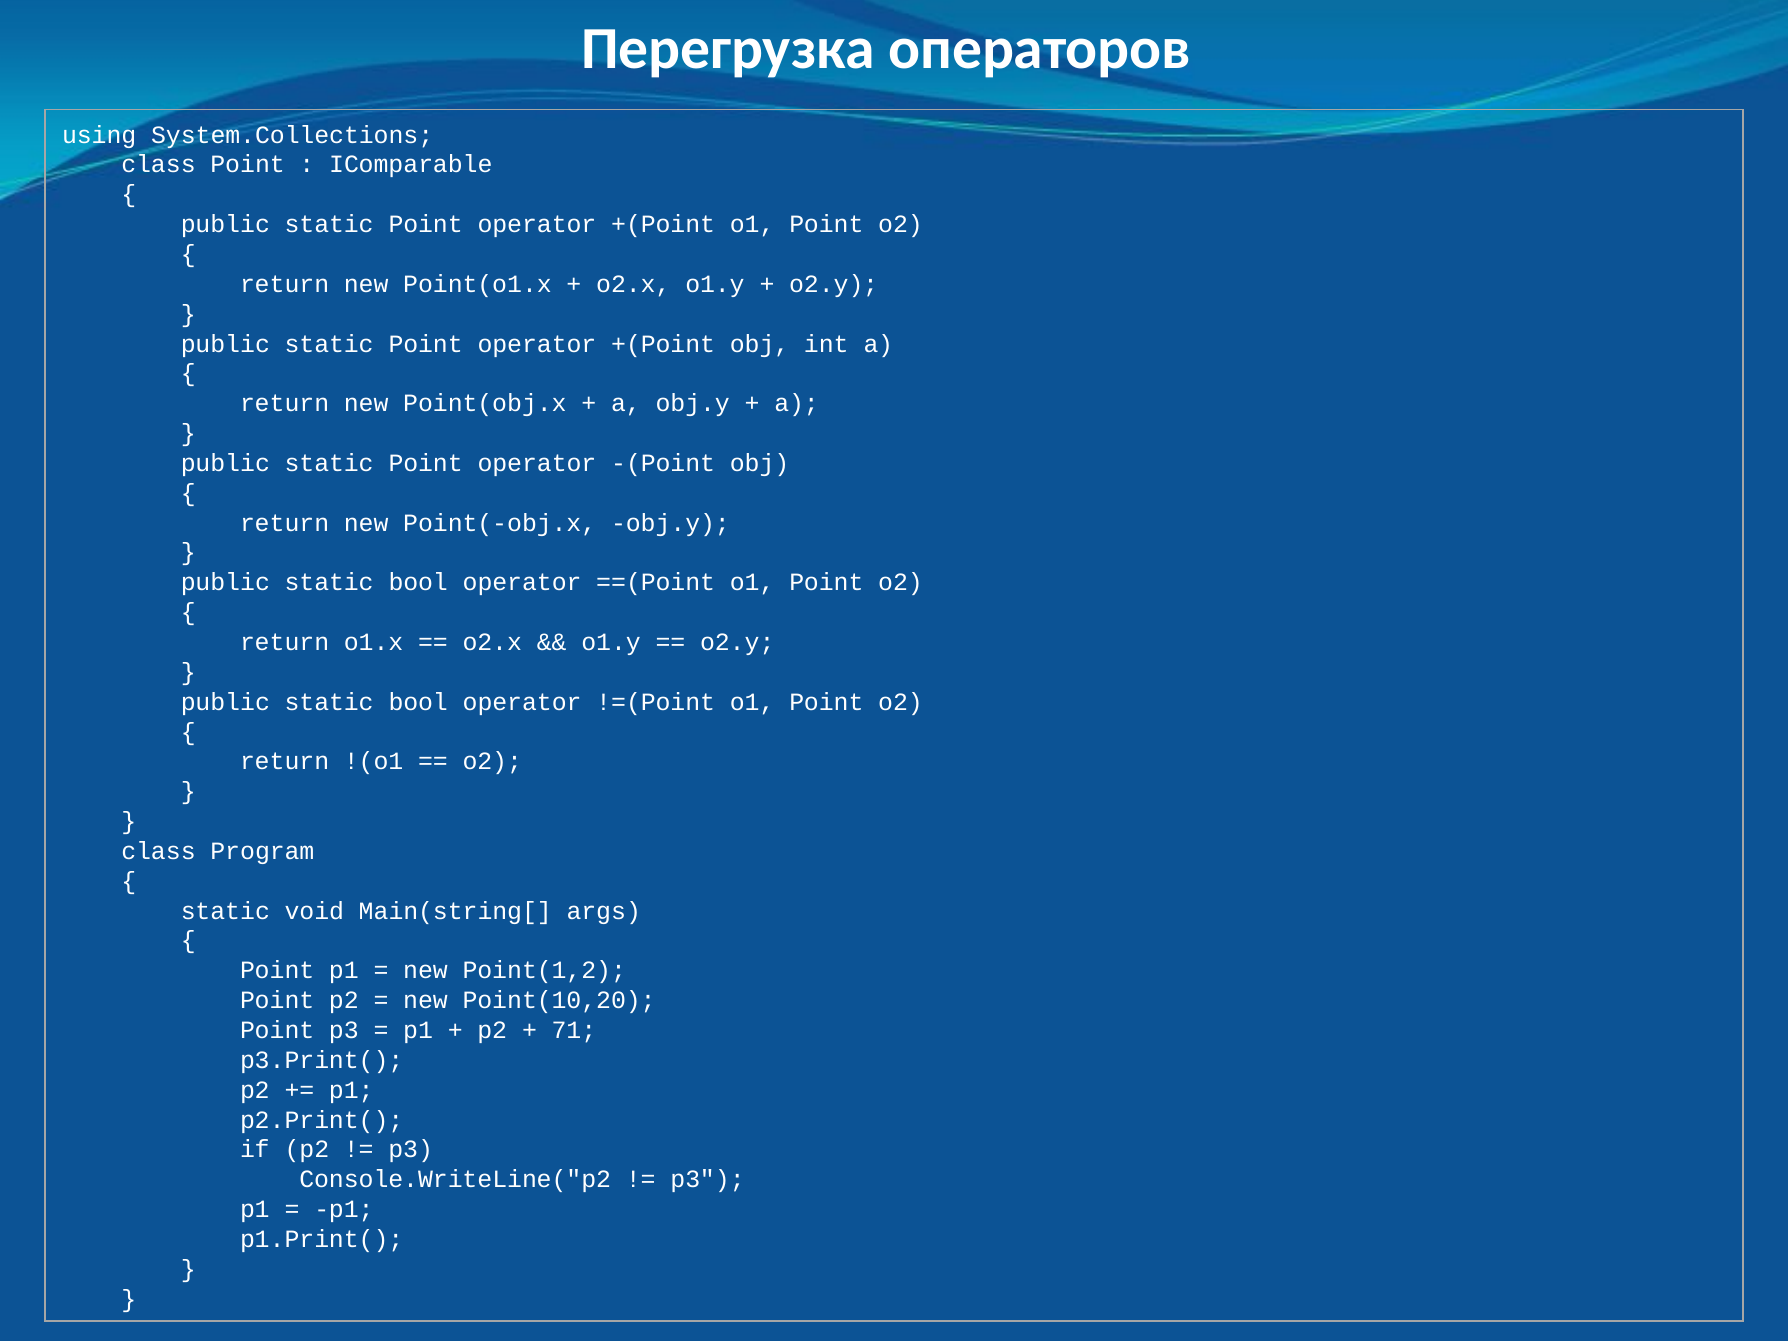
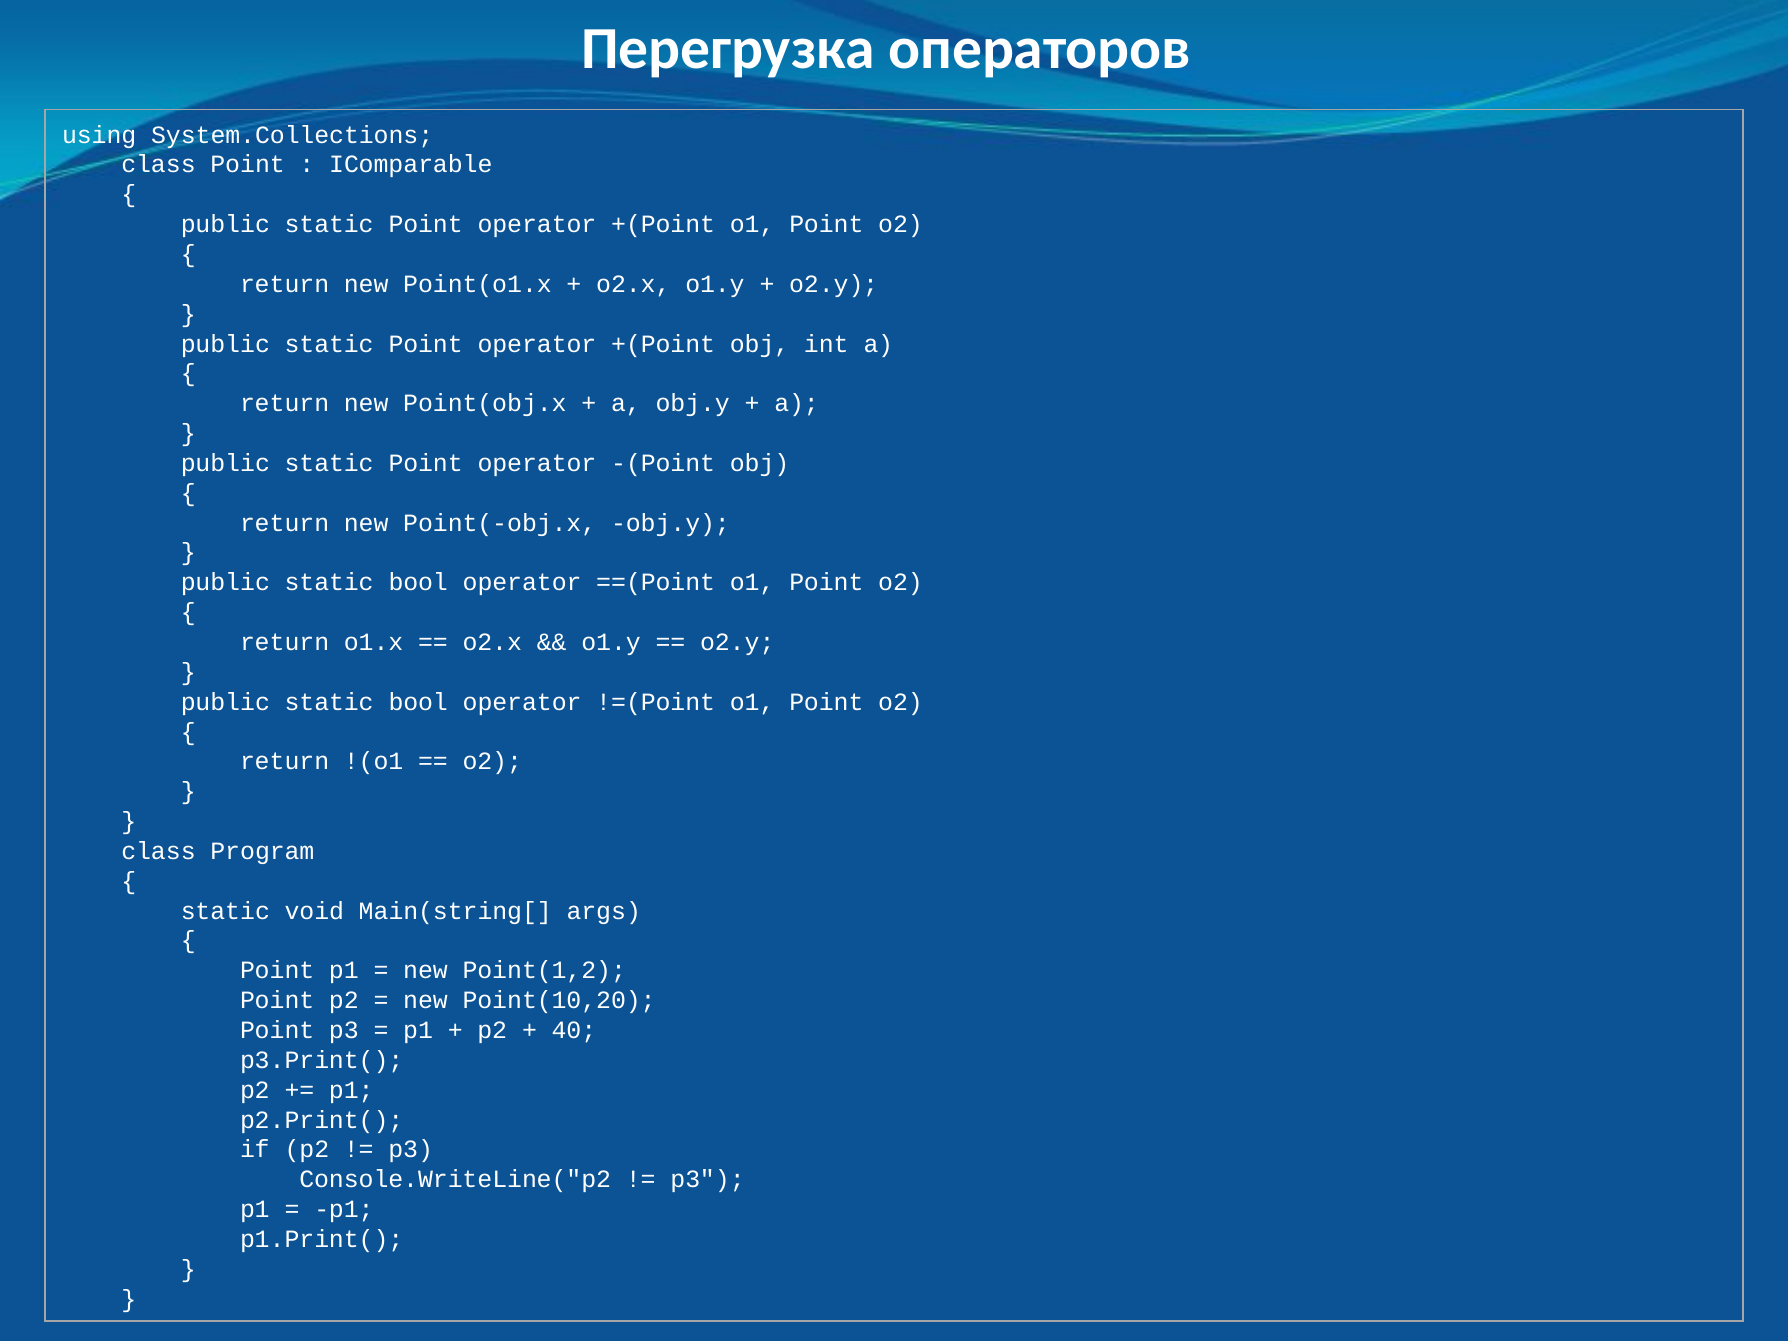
71: 71 -> 40 (574, 1030)
